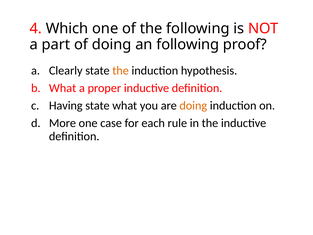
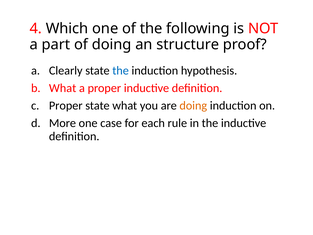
an following: following -> structure (188, 44)
the colour: orange -> blue (121, 71)
Having: Having -> Proper (66, 106)
